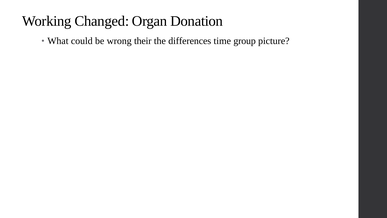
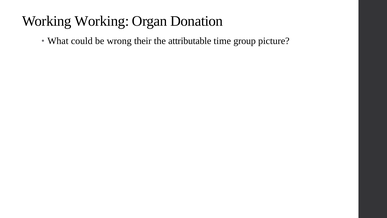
Working Changed: Changed -> Working (102, 21)
differences: differences -> attributable (190, 41)
